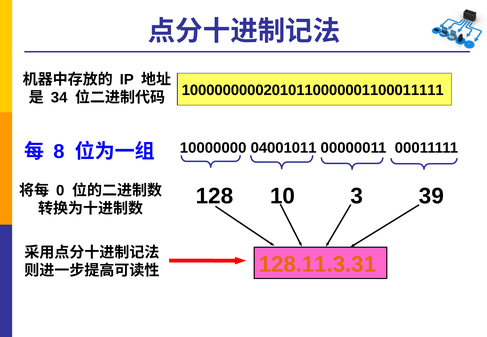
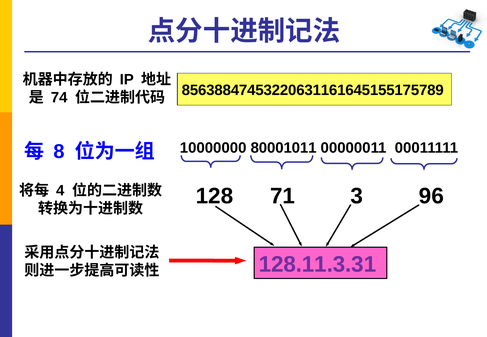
10000000002010110000001100011111: 10000000002010110000001100011111 -> 85638847453220631161645155175789 (313, 90)
34: 34 -> 74 (59, 98)
04001011: 04001011 -> 80001011 (284, 148)
0: 0 -> 4 (60, 191)
10: 10 -> 71 (283, 196)
39: 39 -> 96 (431, 196)
128.11.3.31 colour: orange -> purple (317, 264)
